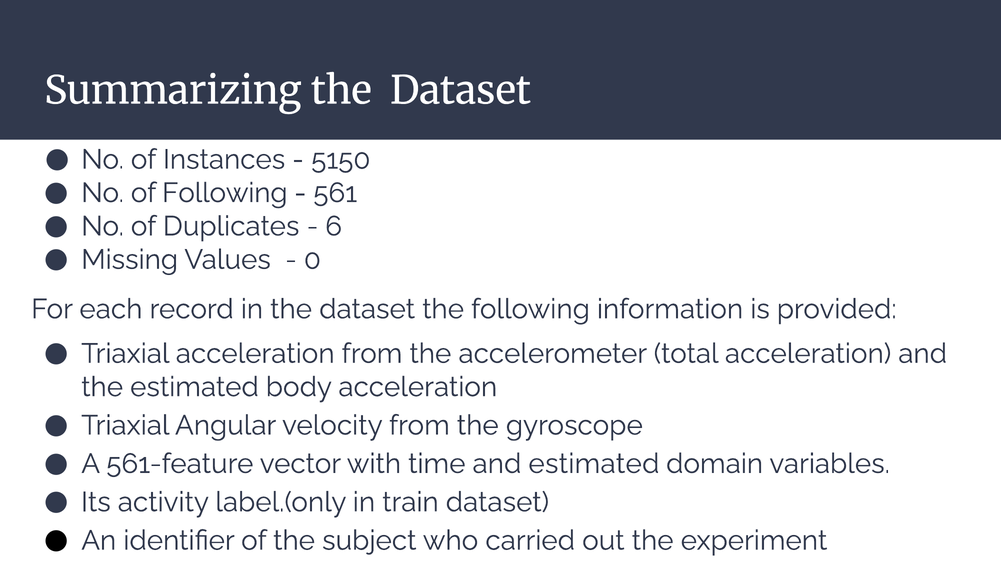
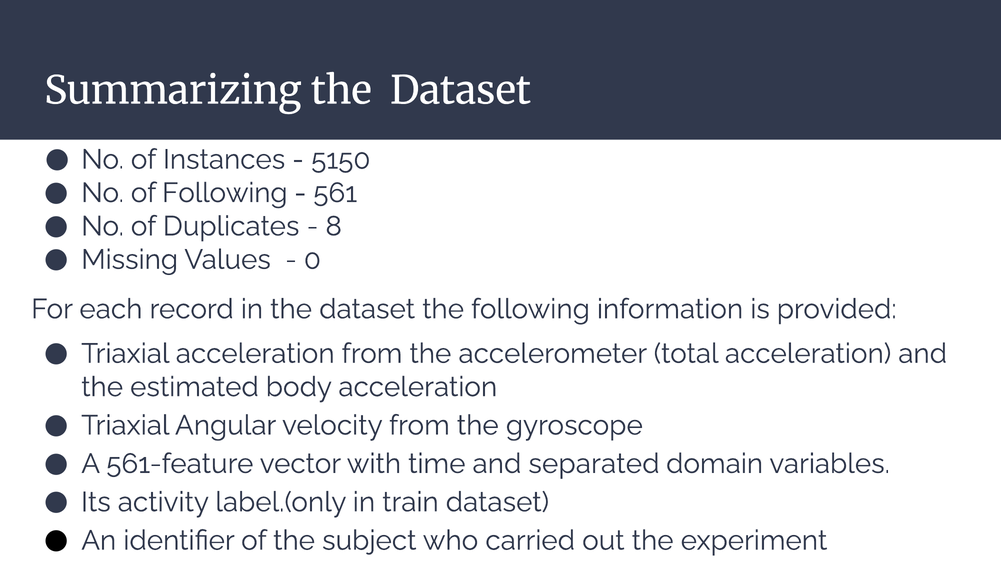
6: 6 -> 8 (334, 226)
and estimated: estimated -> separated (594, 464)
